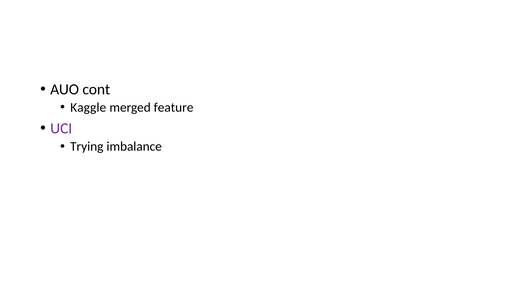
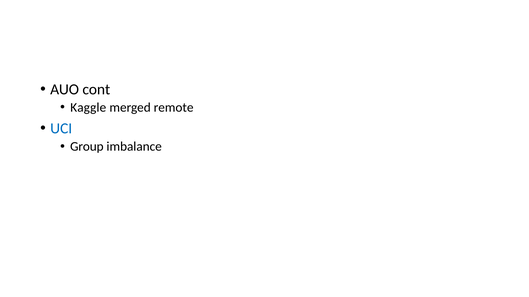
feature: feature -> remote (174, 108)
UCI colour: purple -> blue (61, 129)
Trying: Trying -> Group (87, 147)
